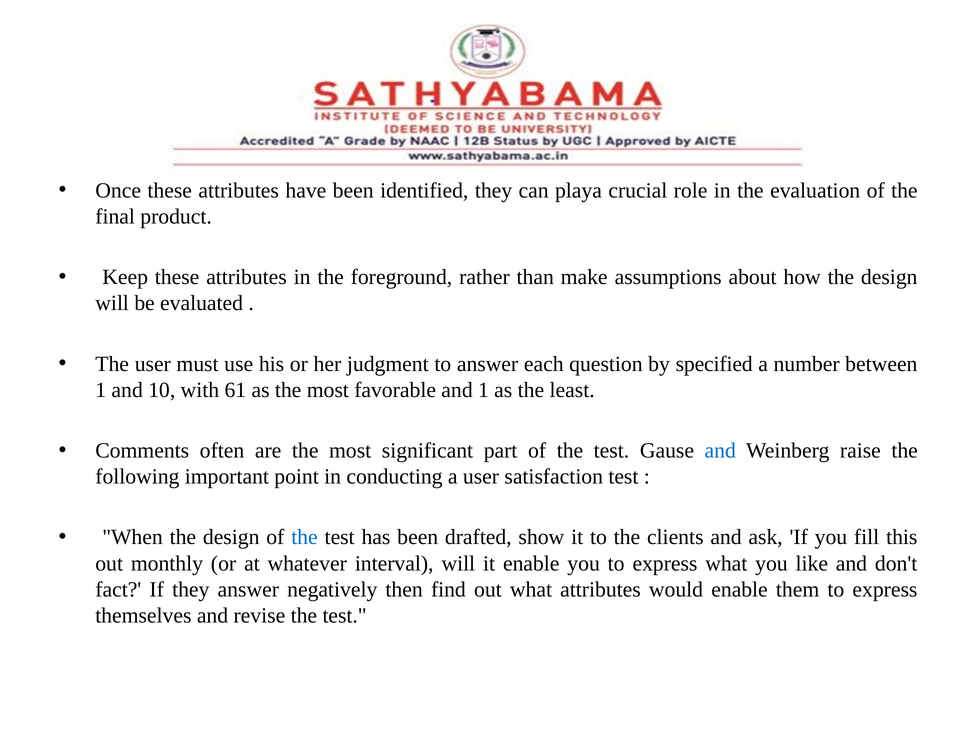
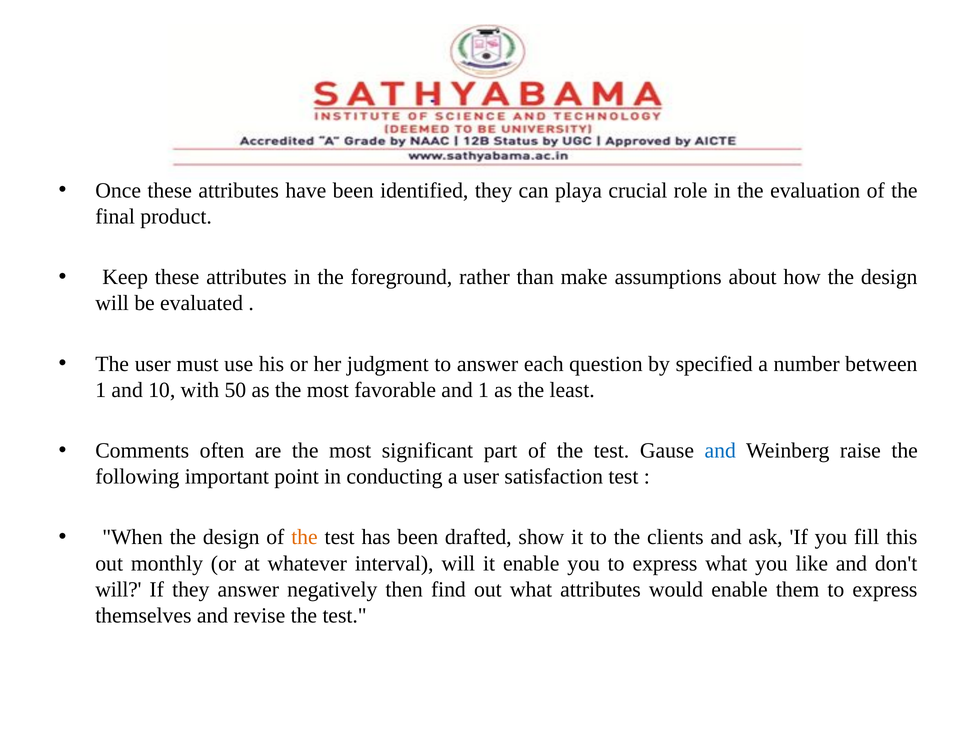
61: 61 -> 50 (235, 390)
the colour: blue -> orange (304, 538)
fact: fact -> will (118, 590)
